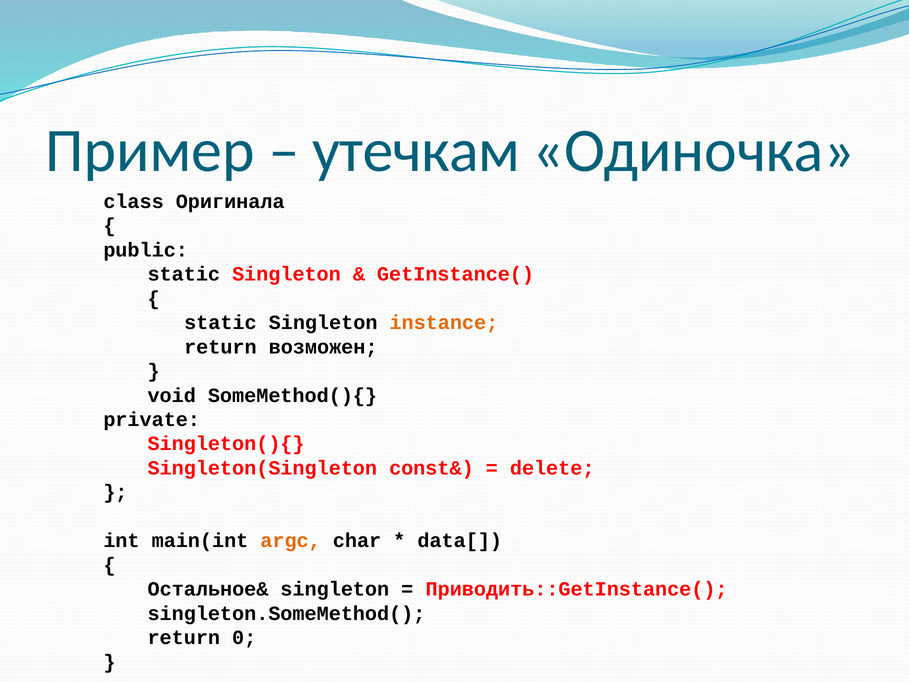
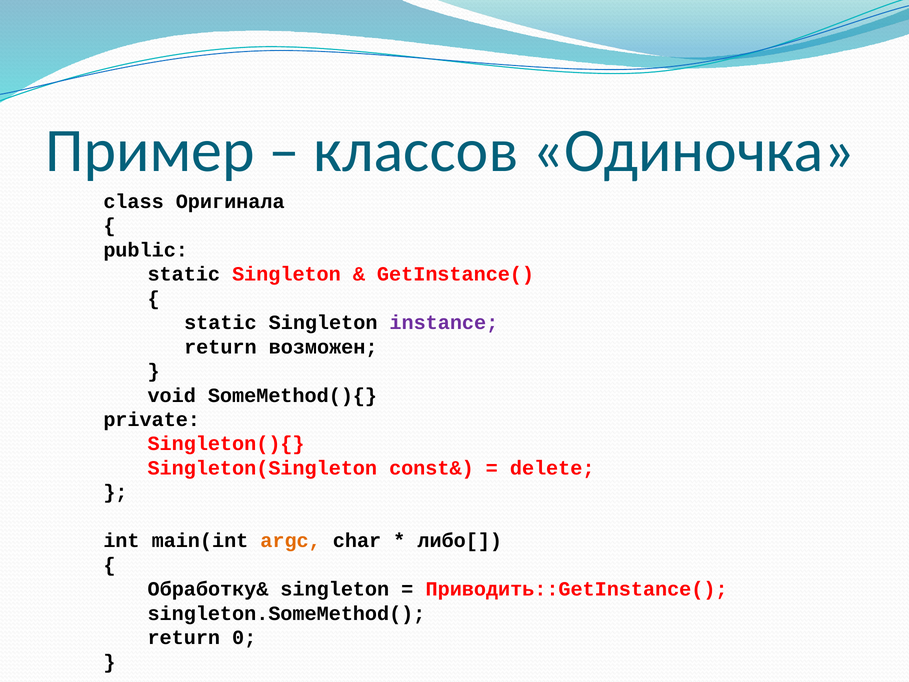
утечкам: утечкам -> классов (416, 151)
instance colour: orange -> purple (444, 323)
data[: data[ -> либо[ (460, 541)
Остальное&: Остальное& -> Обработку& (208, 589)
